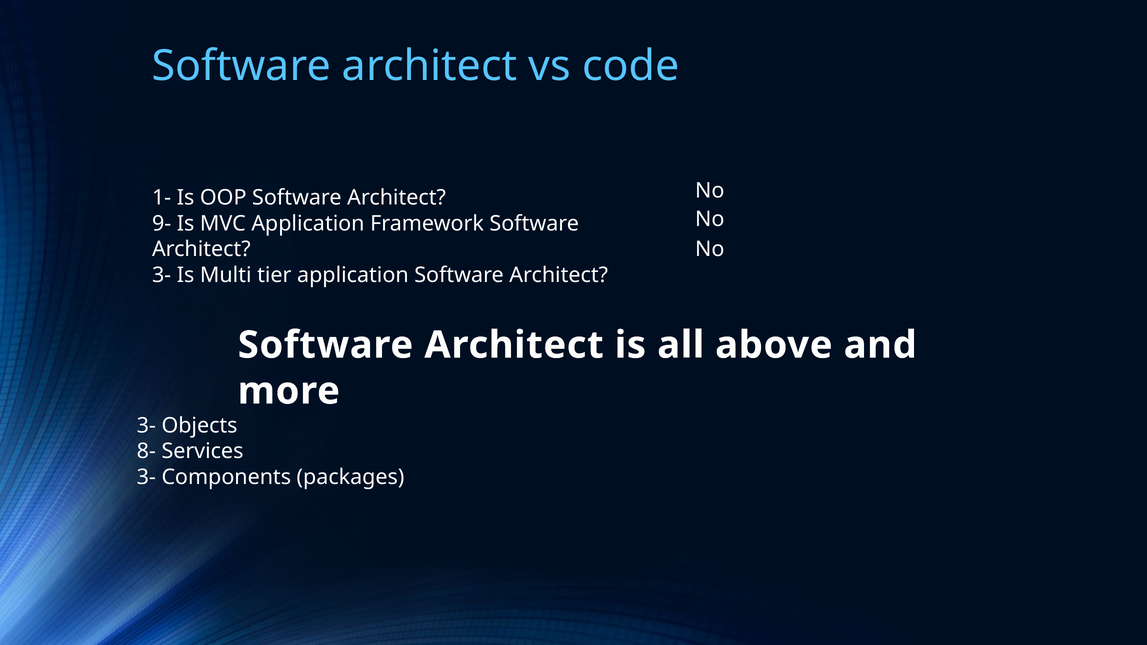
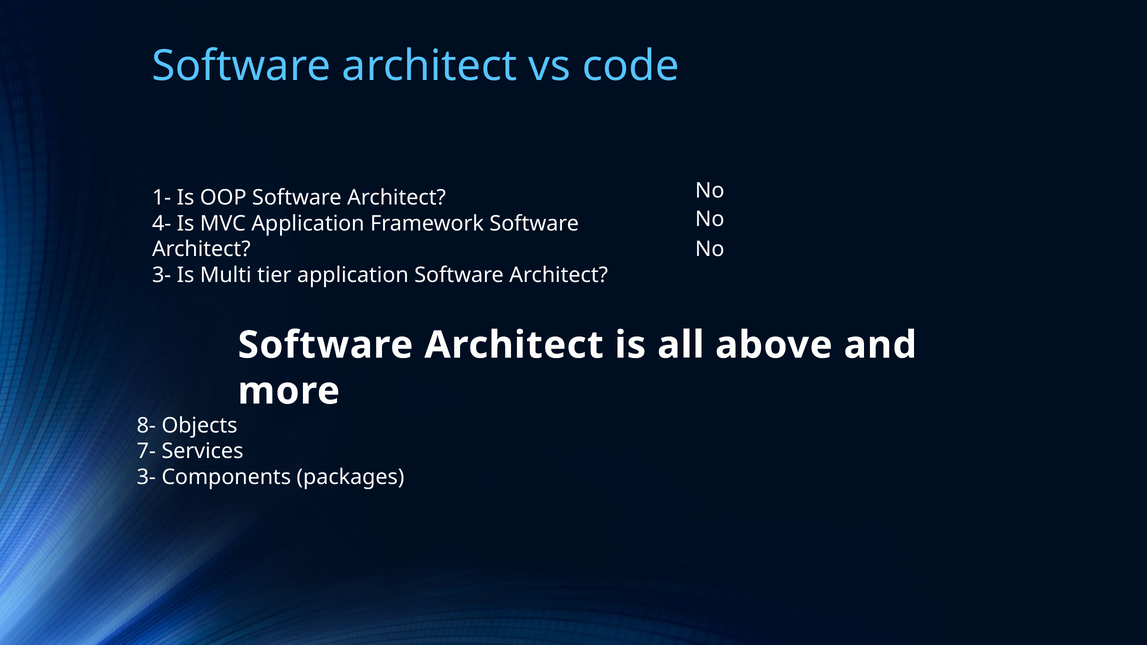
9-: 9- -> 4- (162, 224)
3-: 3- -> 8- (146, 426)
8-: 8- -> 7- (146, 451)
